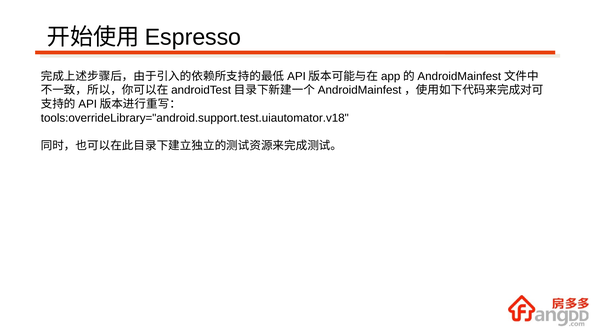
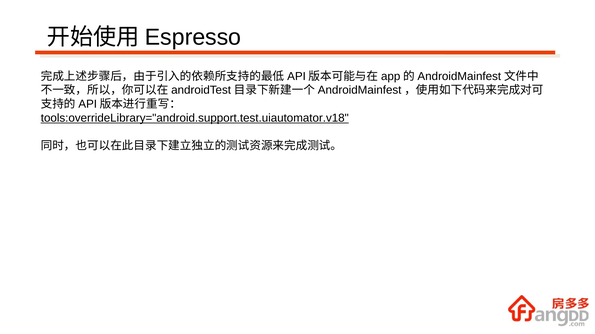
tools:overrideLibrary="android.support.test.uiautomator.v18 underline: none -> present (195, 118)
